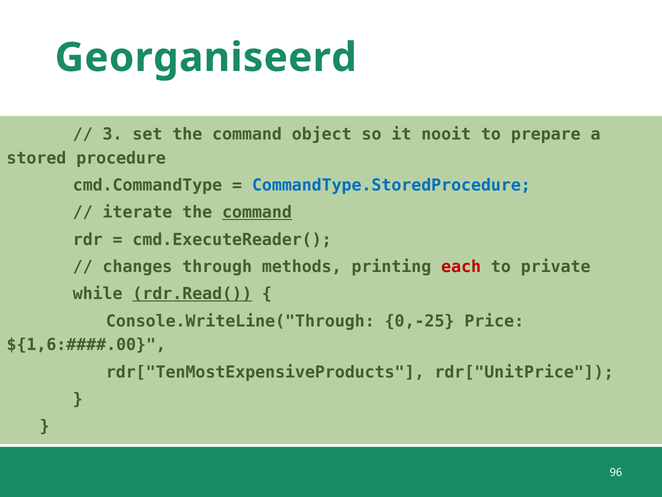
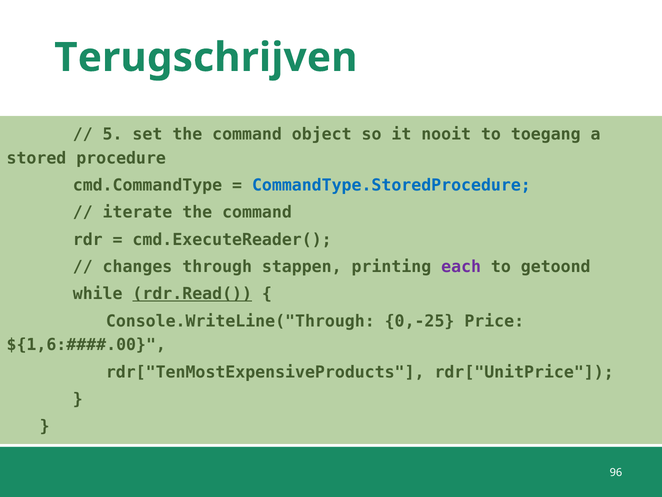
Georganiseerd: Georganiseerd -> Terugschrijven (206, 58)
3: 3 -> 5 (113, 134)
prepare: prepare -> toegang (546, 134)
command underline: present -> none (257, 212)
methods: methods -> stappen (302, 267)
each colour: red -> purple (461, 267)
private: private -> getoond (556, 267)
